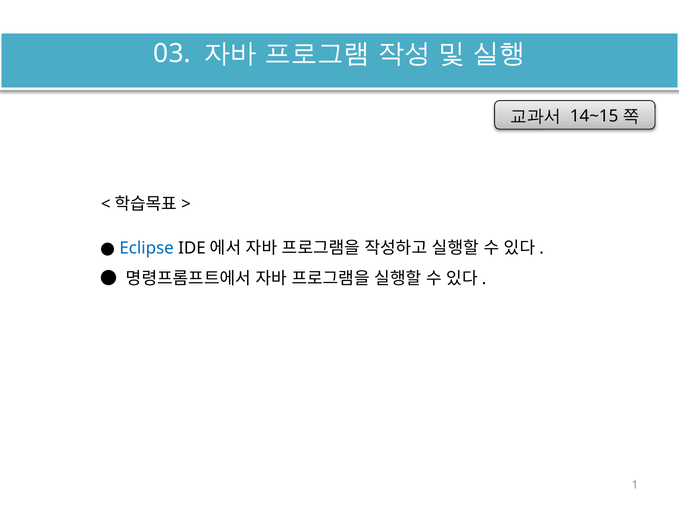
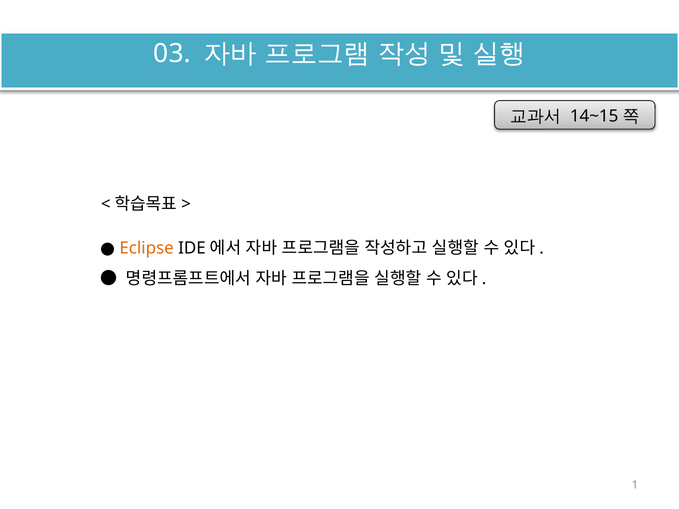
Eclipse colour: blue -> orange (147, 248)
